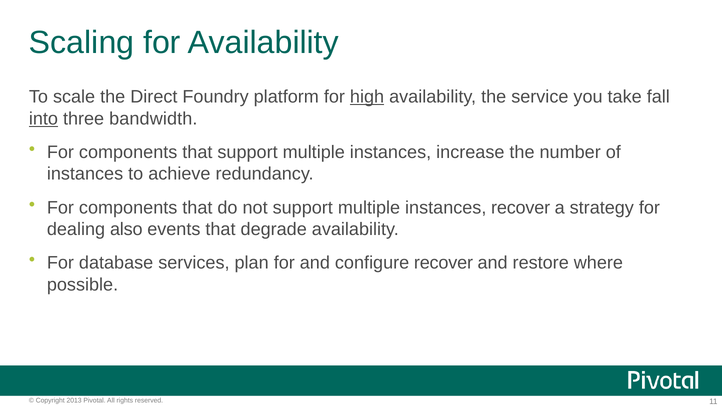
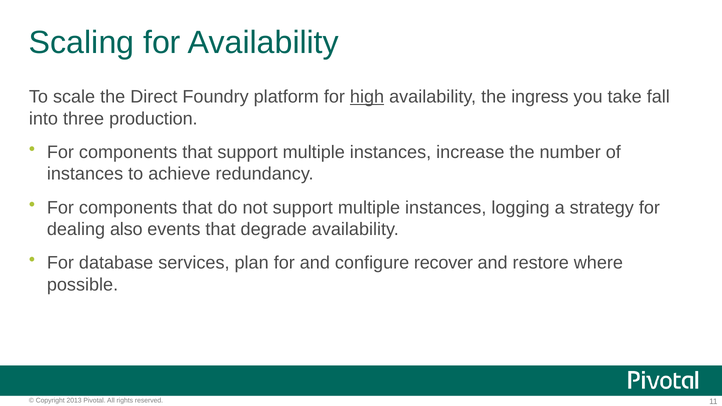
service: service -> ingress (540, 97)
into underline: present -> none (43, 119)
bandwidth: bandwidth -> production (153, 119)
instances recover: recover -> logging (521, 208)
